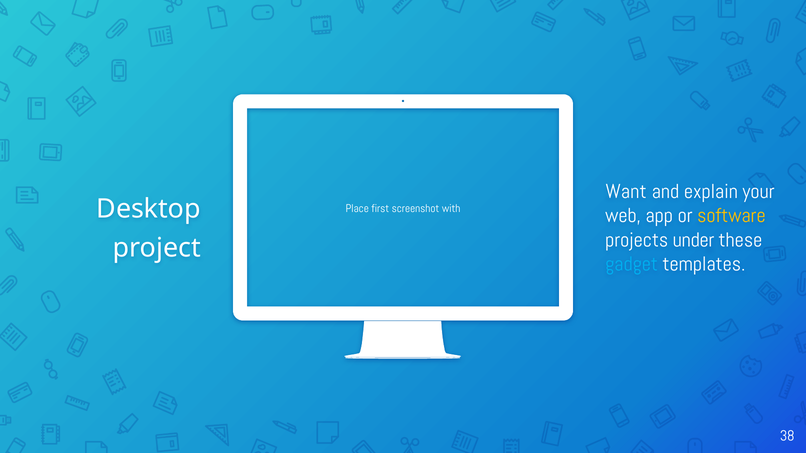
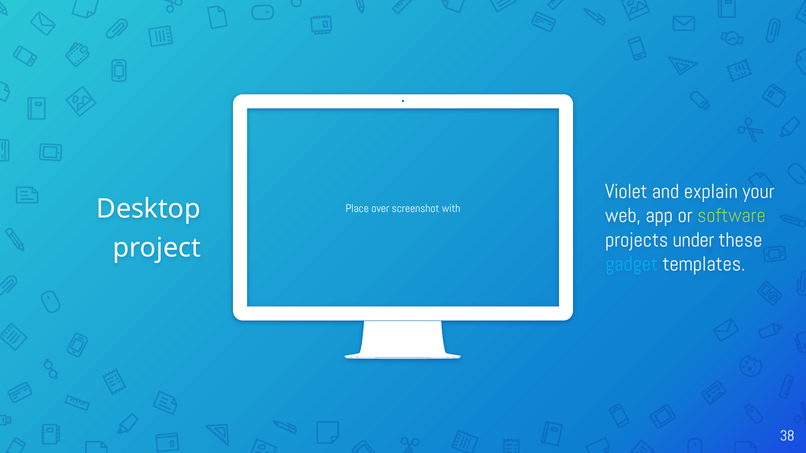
Want: Want -> Violet (626, 192)
first: first -> over (380, 209)
software colour: yellow -> light green (731, 216)
